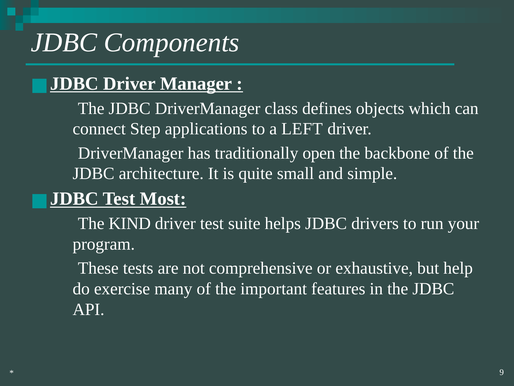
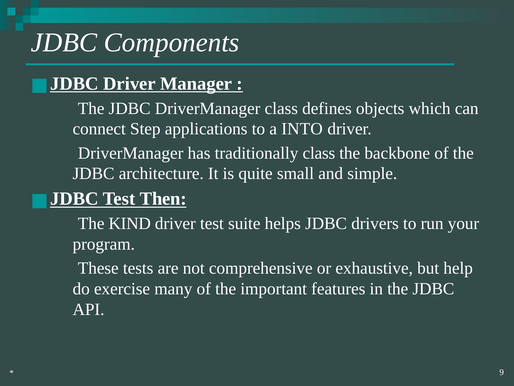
LEFT: LEFT -> INTO (302, 129)
traditionally open: open -> class (319, 153)
Most: Most -> Then (163, 199)
